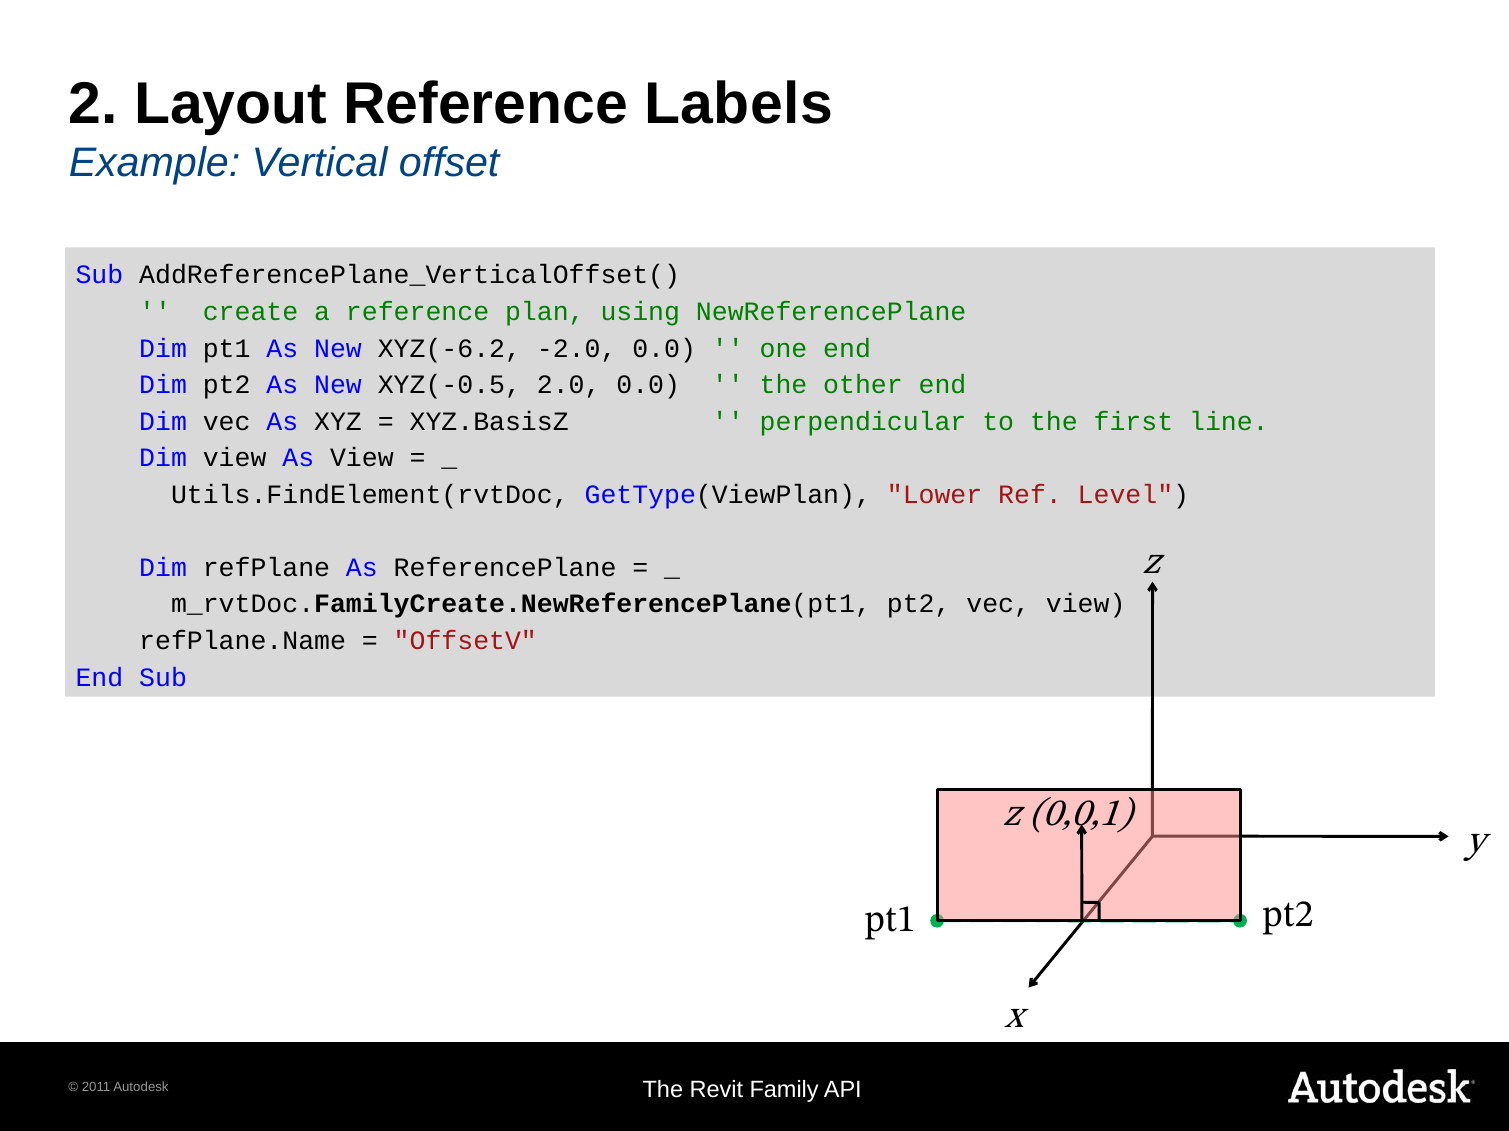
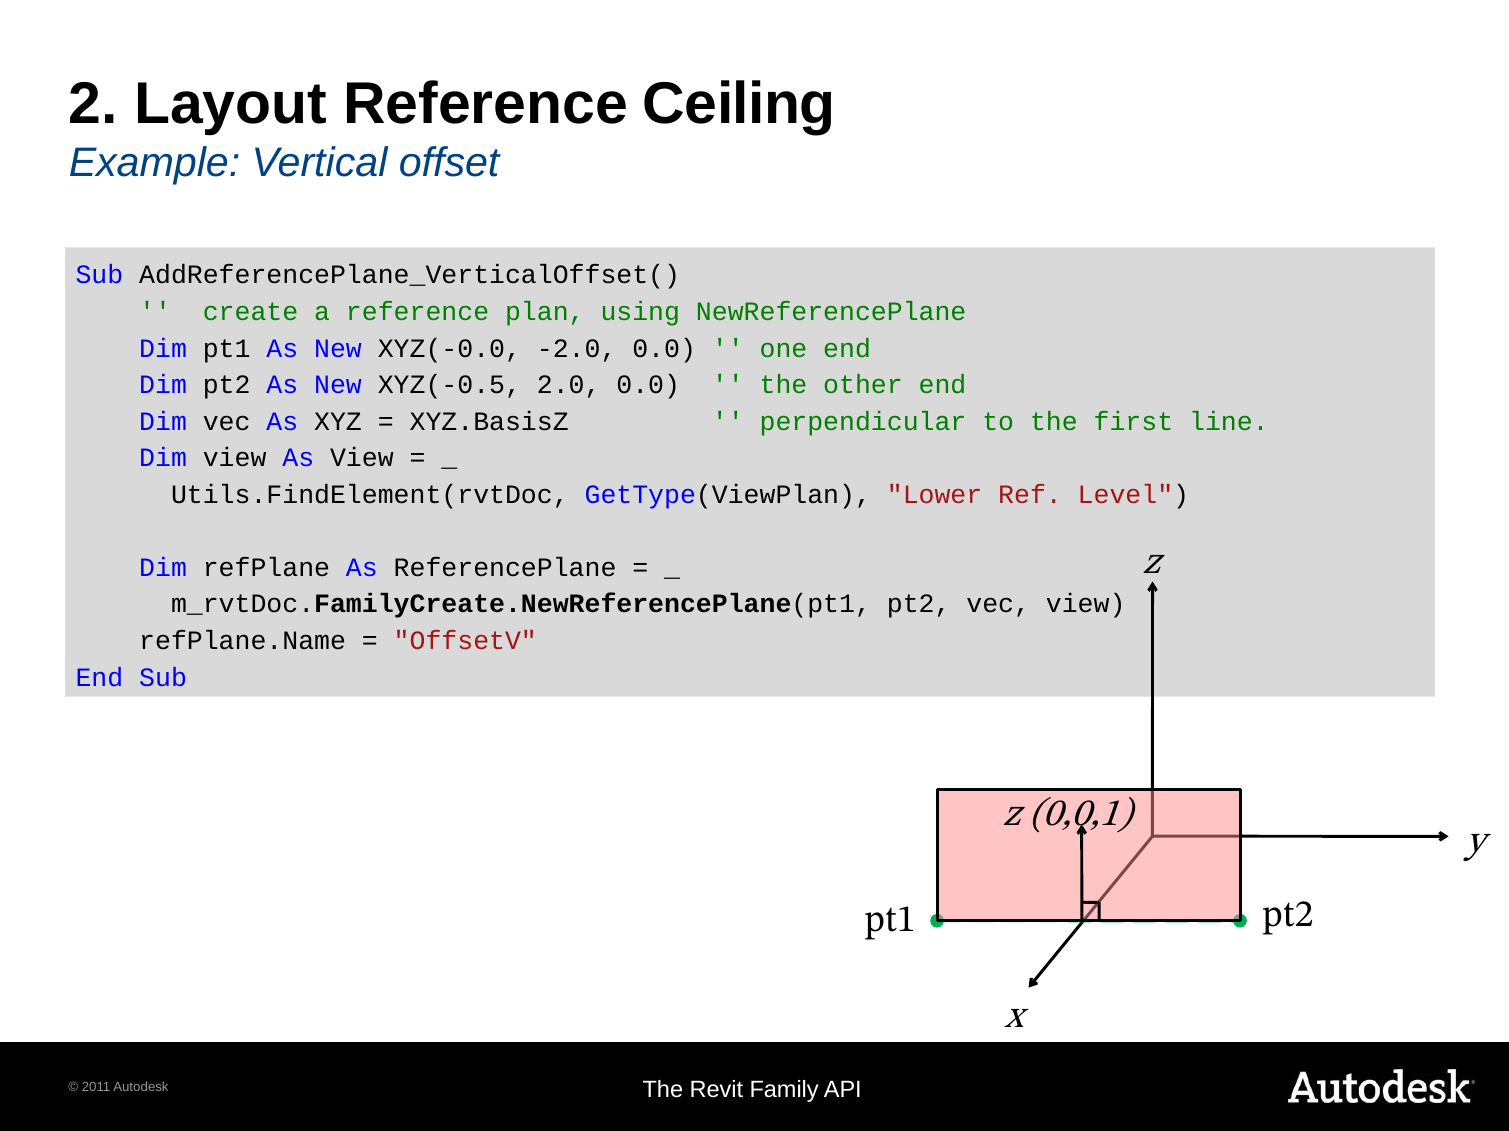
Labels: Labels -> Ceiling (739, 104)
XYZ(-6.2: XYZ(-6.2 -> XYZ(-0.0 (449, 348)
